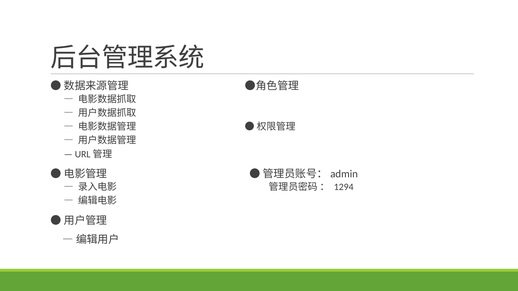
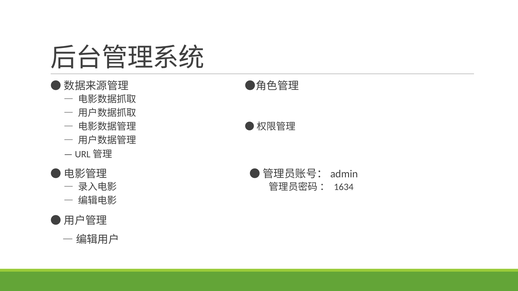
1294: 1294 -> 1634 (344, 187)
